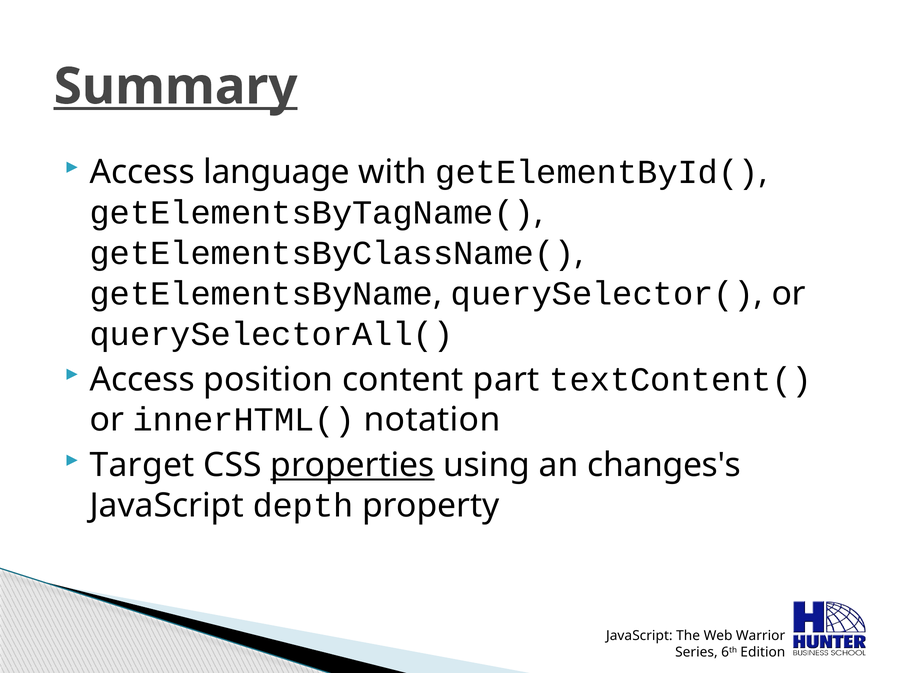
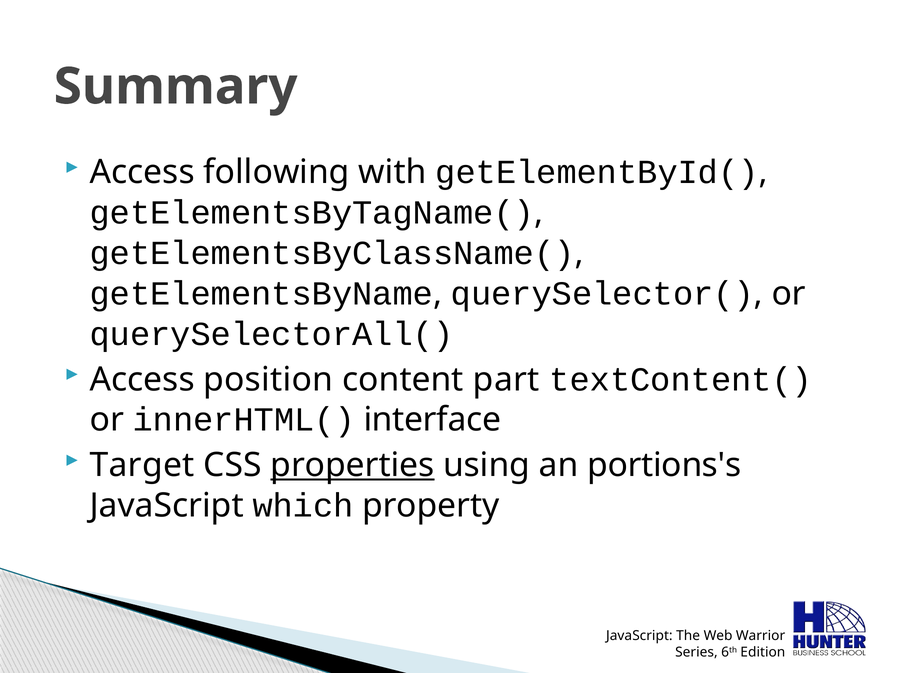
Summary underline: present -> none (176, 87)
language: language -> following (277, 172)
notation: notation -> interface (432, 420)
changes's: changes's -> portions's (664, 466)
depth: depth -> which (303, 506)
